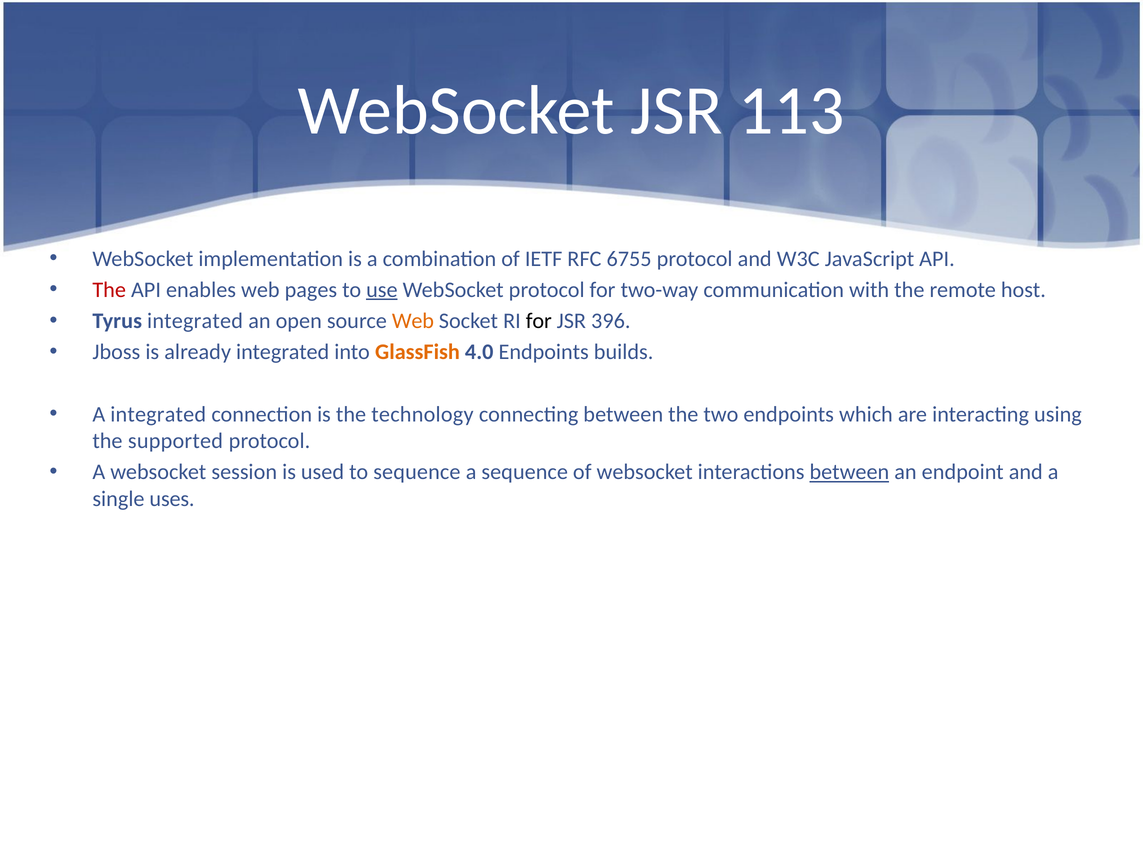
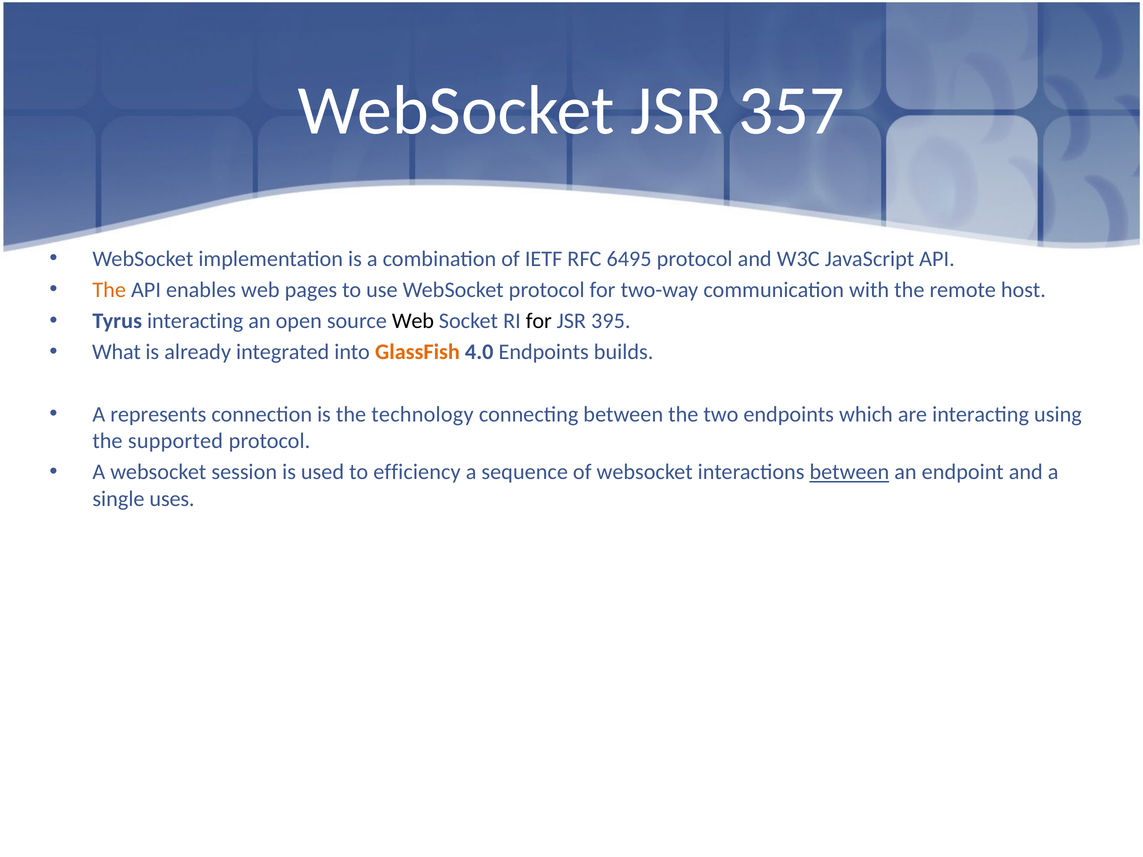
113: 113 -> 357 (791, 111)
6755: 6755 -> 6495 (629, 259)
The colour: red -> orange (109, 290)
use underline: present -> none (382, 290)
Tyrus integrated: integrated -> interacting (195, 321)
Web colour: orange -> black (413, 321)
396: 396 -> 395 (611, 321)
Jboss: Jboss -> What (116, 352)
A integrated: integrated -> represents (158, 414)
to sequence: sequence -> efficiency (417, 472)
